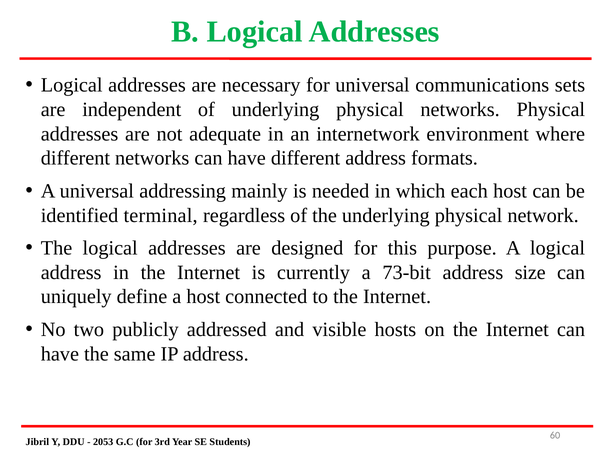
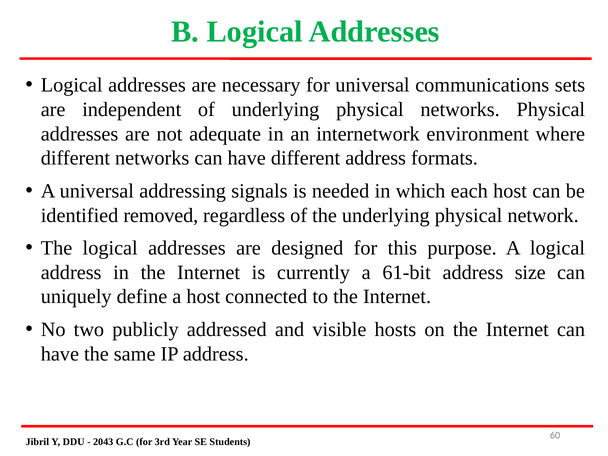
mainly: mainly -> signals (259, 191)
terminal: terminal -> removed (161, 215)
73-bit: 73-bit -> 61-bit (407, 272)
2053: 2053 -> 2043 (103, 442)
